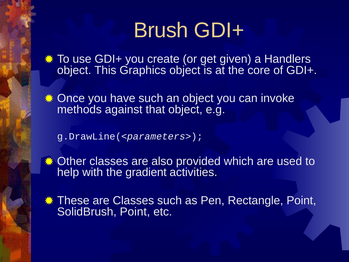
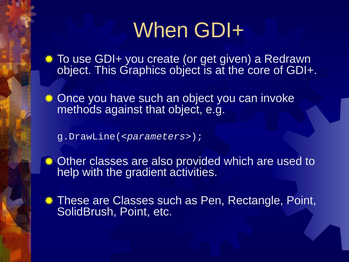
Brush: Brush -> When (161, 30)
Handlers: Handlers -> Redrawn (287, 59)
